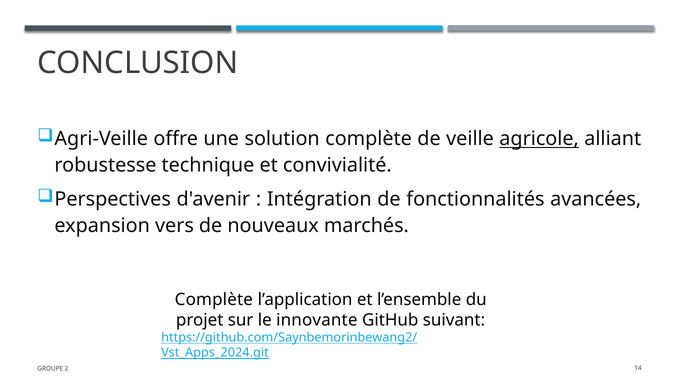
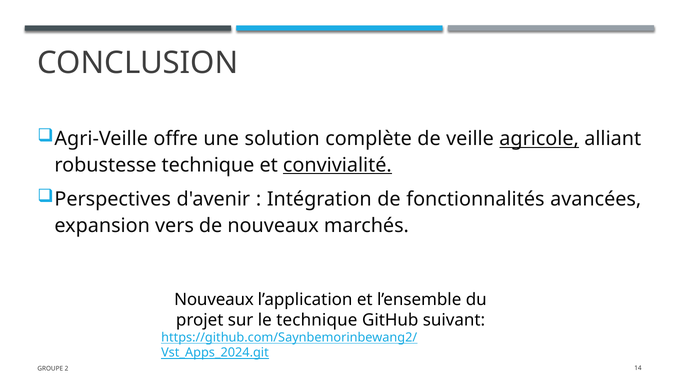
convivialité underline: none -> present (337, 165)
Complète: Complète -> Nouveaux (214, 300)
le innovante: innovante -> technique (317, 320)
